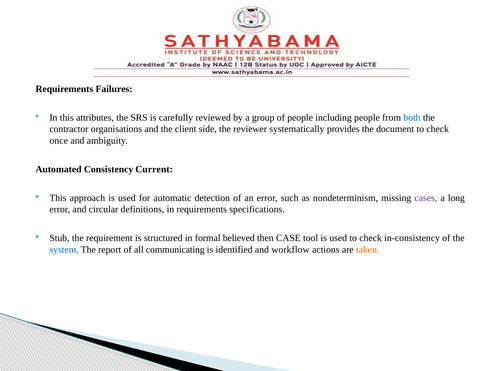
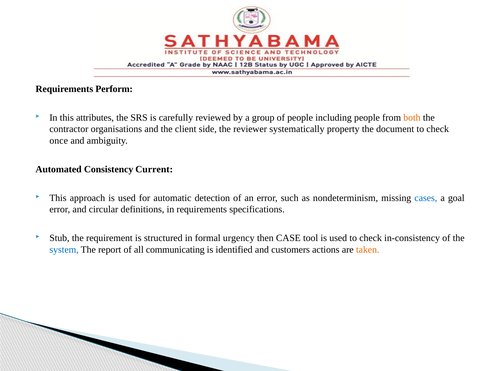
Failures: Failures -> Perform (114, 89)
both colour: blue -> orange (412, 118)
provides: provides -> property (343, 129)
cases colour: purple -> blue (426, 198)
long: long -> goal (456, 198)
believed: believed -> urgency (239, 238)
workflow: workflow -> customers (291, 250)
